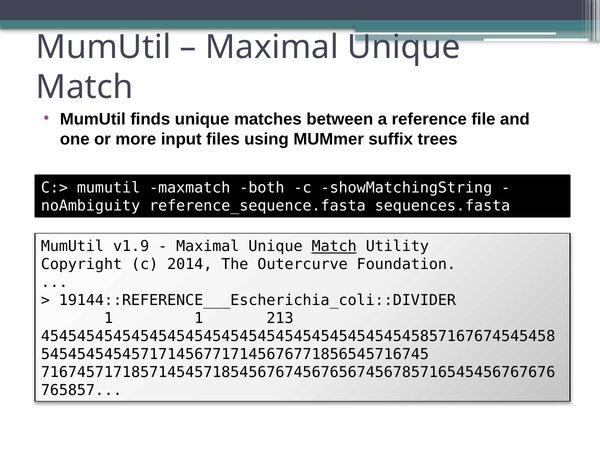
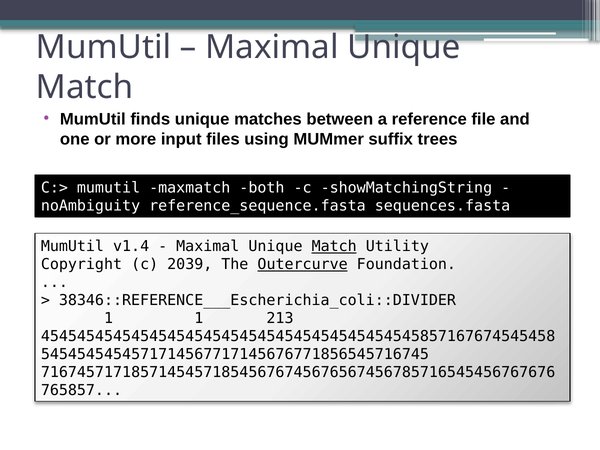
v1.9: v1.9 -> v1.4 (131, 246)
2014: 2014 -> 2039 (190, 264)
Outercurve underline: none -> present (303, 264)
19144::REFERENCE___Escherichia_coli::DIVIDER: 19144::REFERENCE___Escherichia_coli::DIVIDER -> 38346::REFERENCE___Escherichia_coli::DIVIDER (257, 300)
